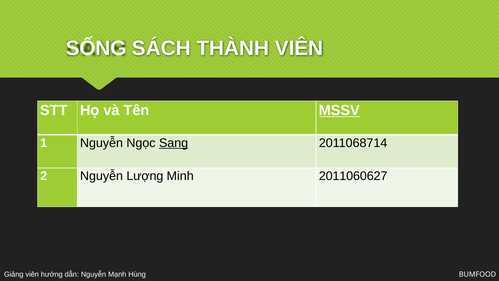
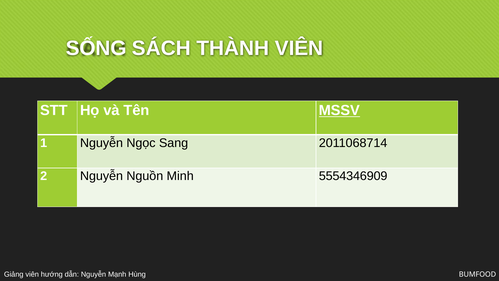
Sang underline: present -> none (174, 143)
Lượng: Lượng -> Nguồn (145, 176)
2011060627: 2011060627 -> 5554346909 (353, 176)
